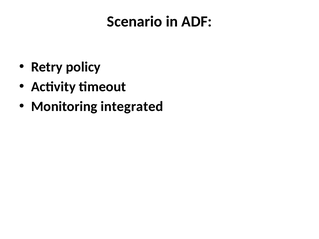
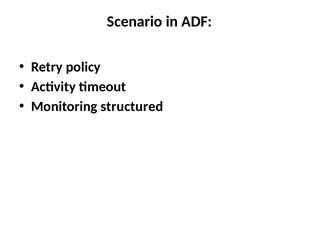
integrated: integrated -> structured (132, 107)
